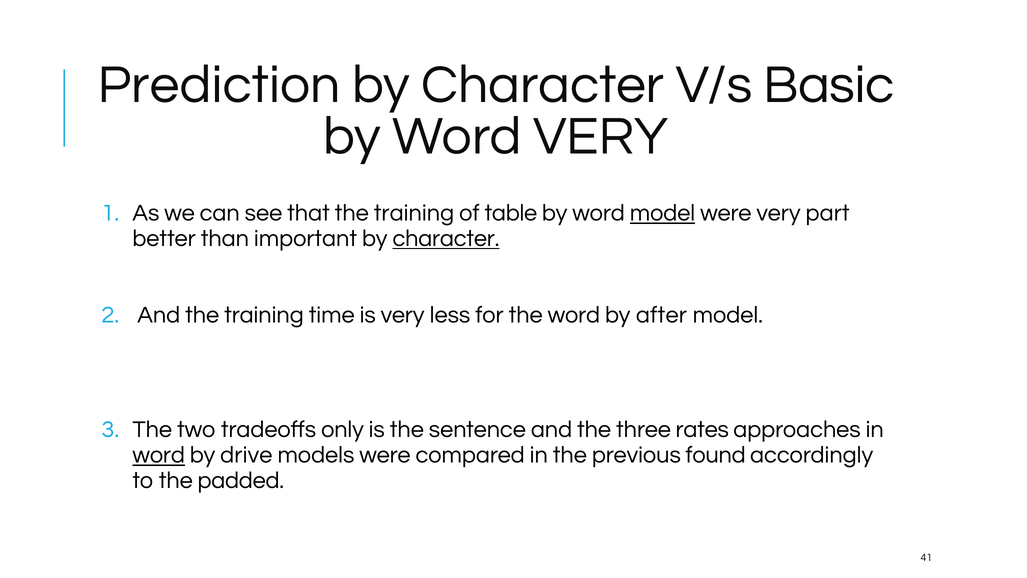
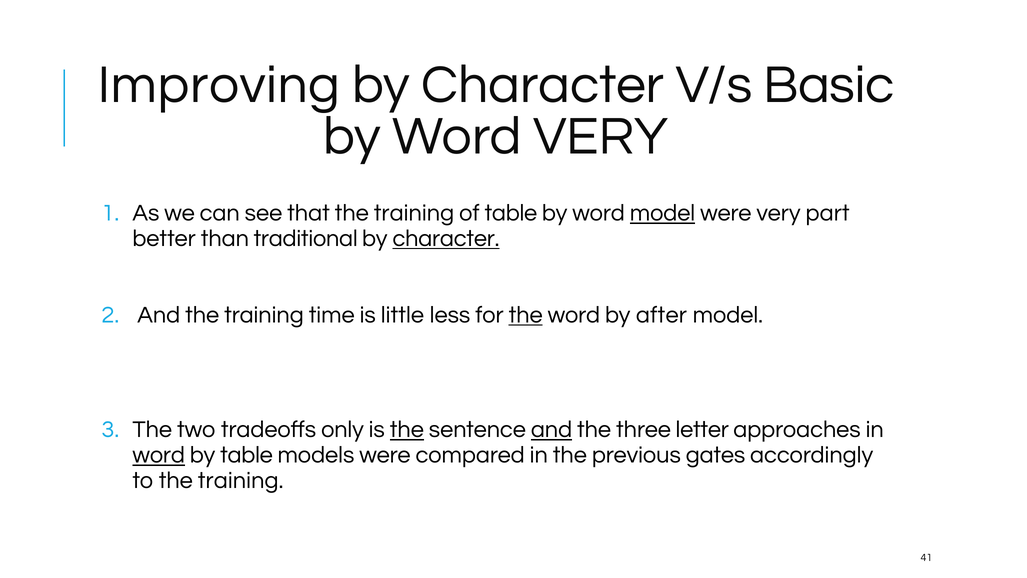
Prediction: Prediction -> Improving (219, 85)
important: important -> traditional (306, 238)
is very: very -> little (402, 315)
the underline: none -> present (526, 315)
the underline: none -> present (407, 429)
and underline: none -> present (552, 429)
rates: rates -> letter (702, 429)
by drive: drive -> table (247, 455)
found: found -> gates (716, 455)
to the padded: padded -> training (241, 480)
